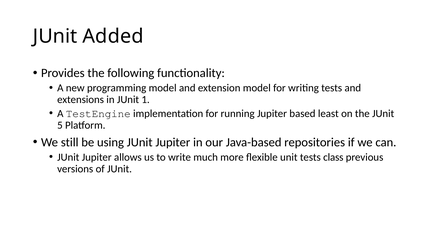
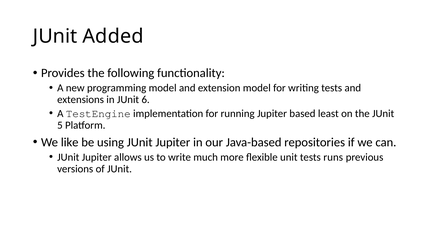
1: 1 -> 6 (146, 100)
still: still -> like (70, 142)
class: class -> runs (333, 157)
